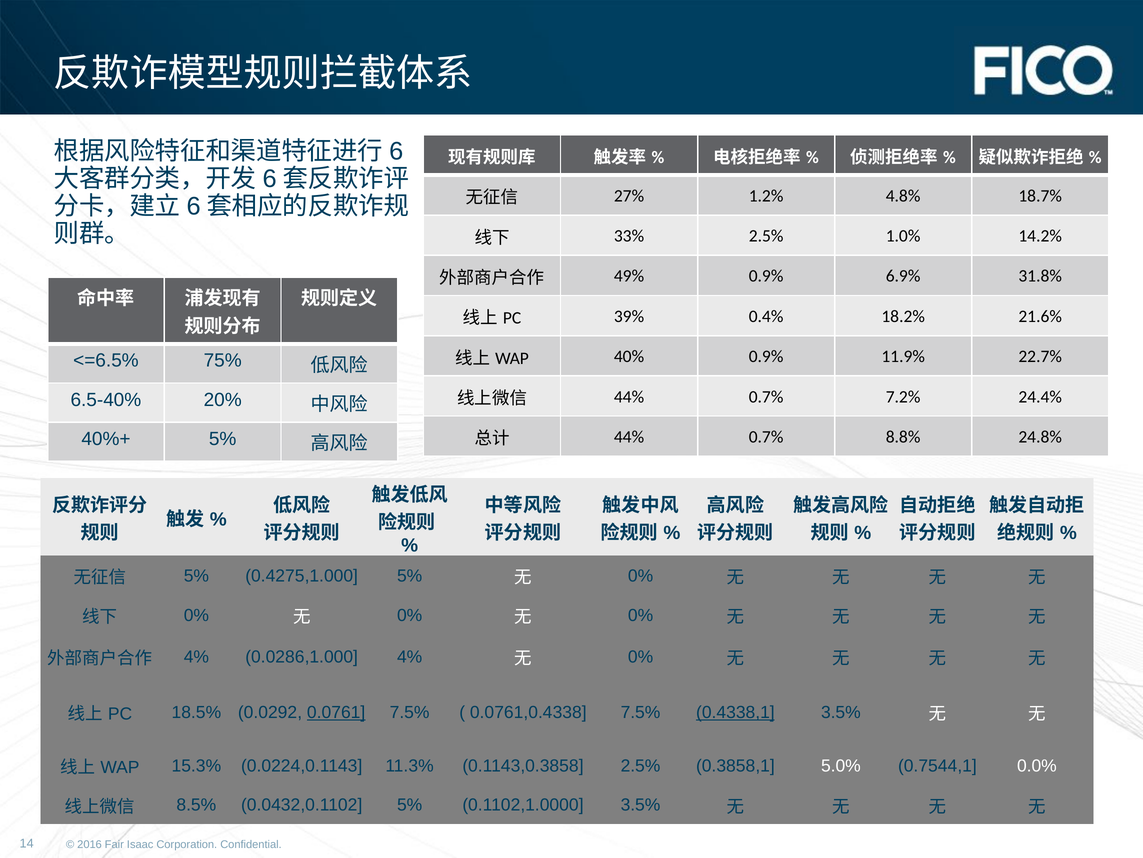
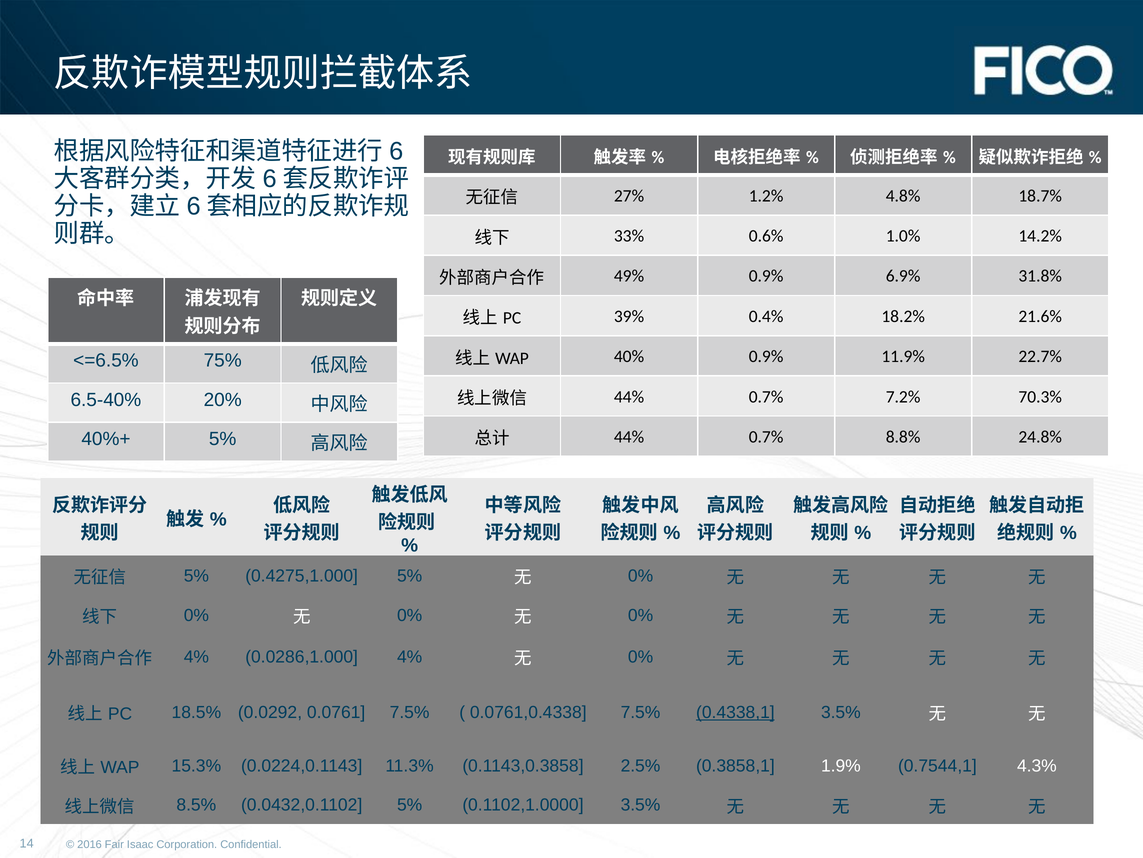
33% 2.5%: 2.5% -> 0.6% (766, 236)
24.4%: 24.4% -> 70.3% (1040, 396)
0.0761 underline: present -> none (336, 712)
5.0%: 5.0% -> 1.9% (841, 765)
0.0%: 0.0% -> 4.3% (1037, 765)
